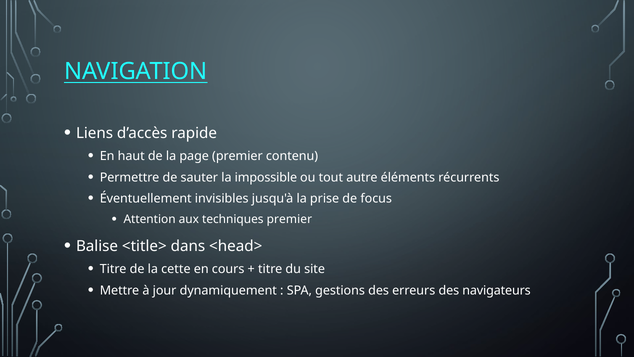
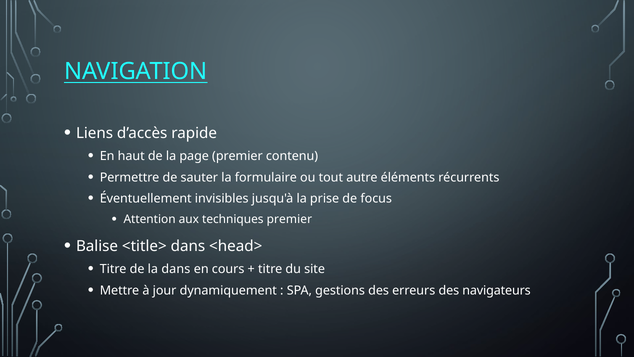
impossible: impossible -> formulaire (266, 177)
la cette: cette -> dans (176, 269)
